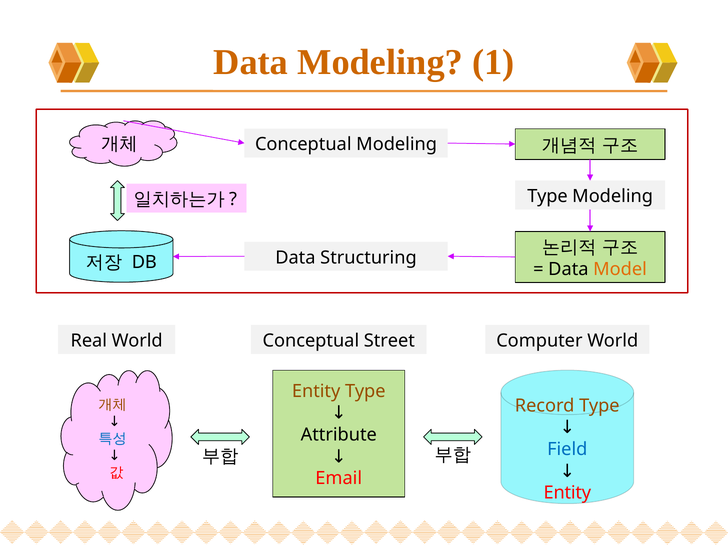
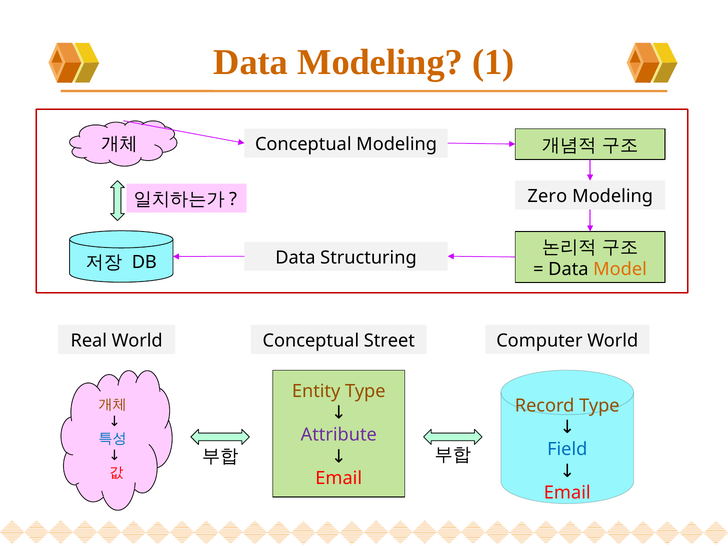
Type: Type -> Zero (547, 196)
Attribute colour: black -> purple (339, 435)
Entity: Entity -> Email (567, 493)
